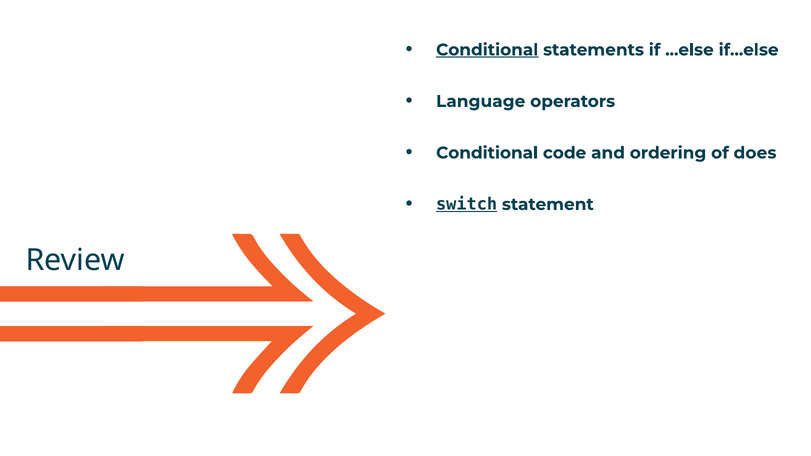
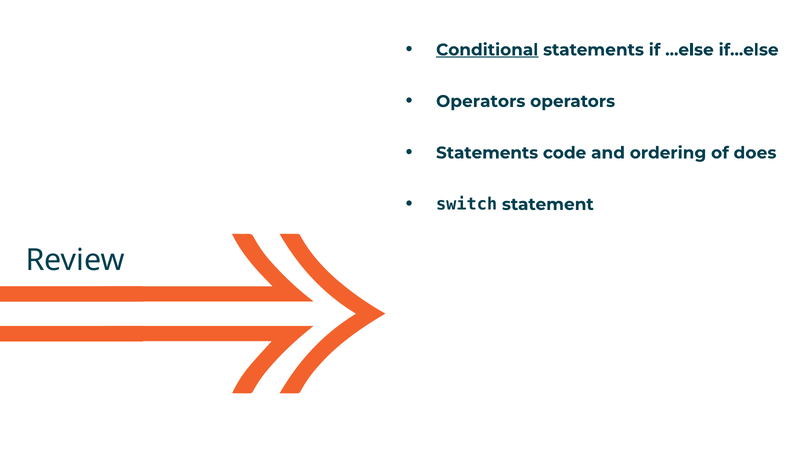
Language: Language -> Operators (481, 101)
Conditional: Conditional -> Statements (487, 153)
switch underline: present -> none (467, 204)
